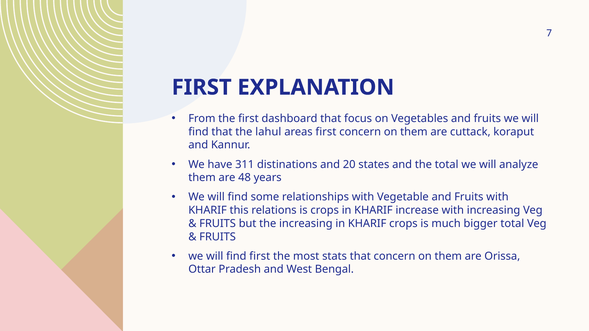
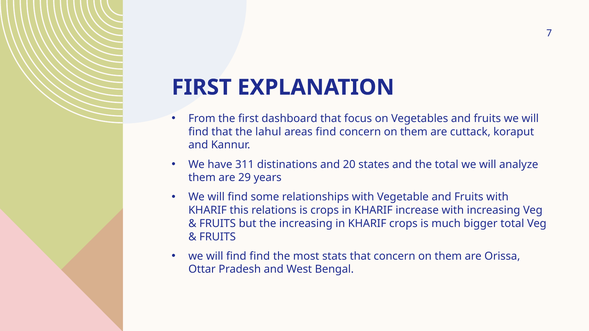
areas first: first -> find (326, 132)
48: 48 -> 29 (245, 178)
find first: first -> find (260, 256)
